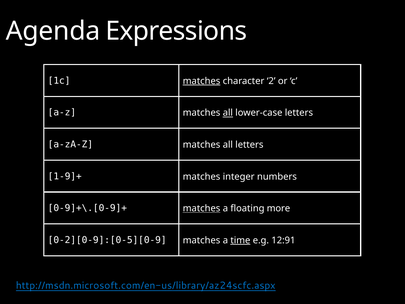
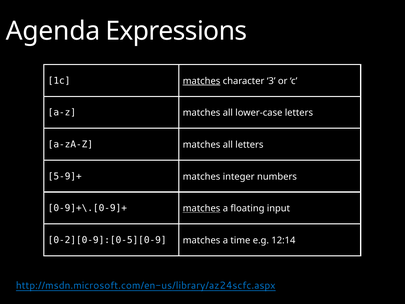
2: 2 -> 3 (271, 81)
all underline: present -> none (228, 113)
1-9]+: 1-9]+ -> 5-9]+ (65, 176)
more: more -> input (278, 208)
time underline: present -> none (240, 240)
12:91: 12:91 -> 12:14 (283, 240)
